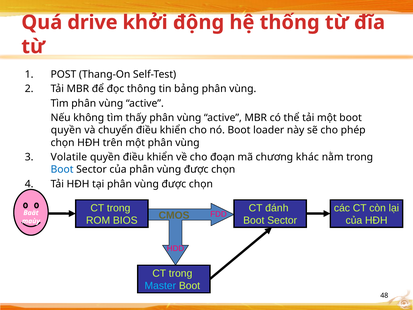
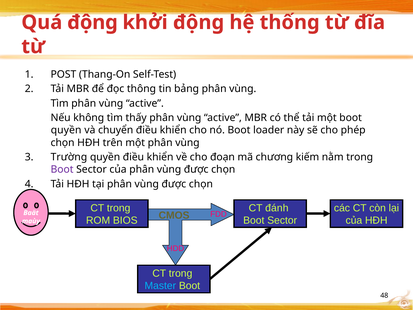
Quá drive: drive -> động (92, 22)
Volatile: Volatile -> Trường (69, 157)
khác: khác -> kiếm (307, 157)
Boot colour: blue -> purple (62, 169)
